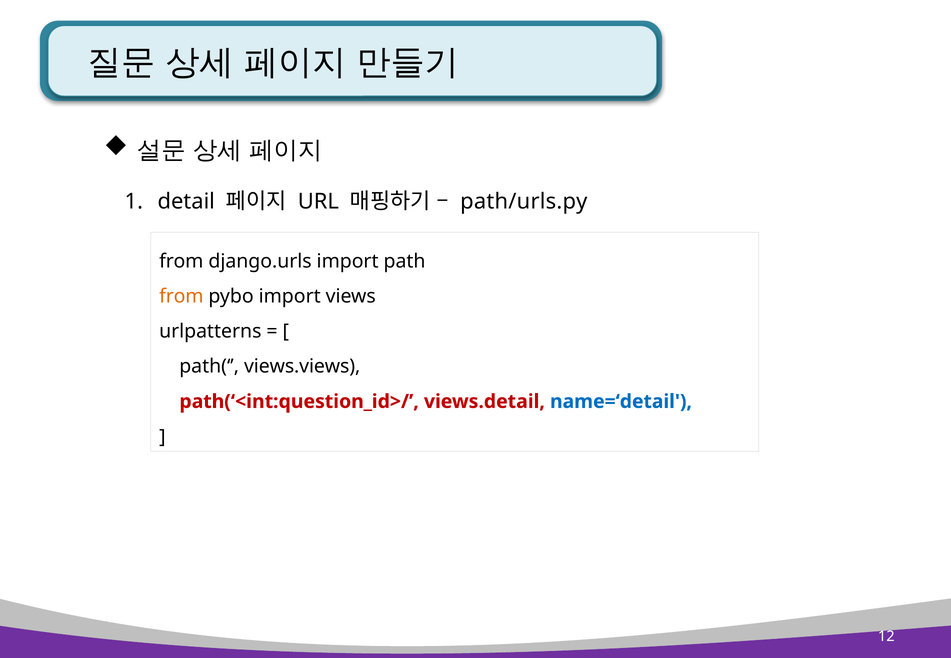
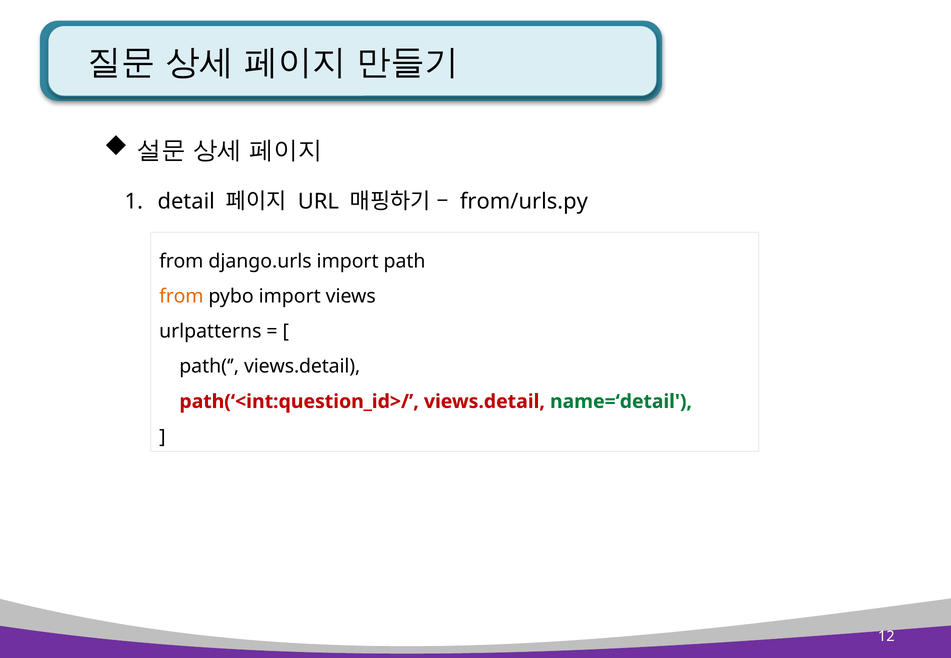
path/urls.py: path/urls.py -> from/urls.py (524, 201)
path(‘ views.views: views.views -> views.detail (302, 367)
name=‘detail colour: blue -> green (621, 402)
